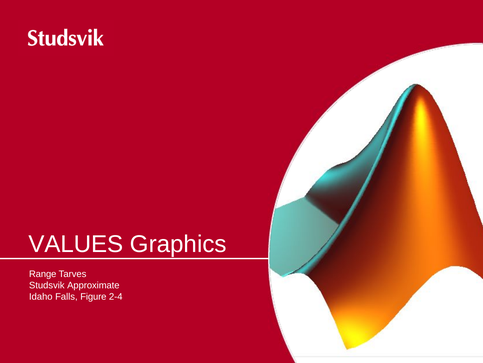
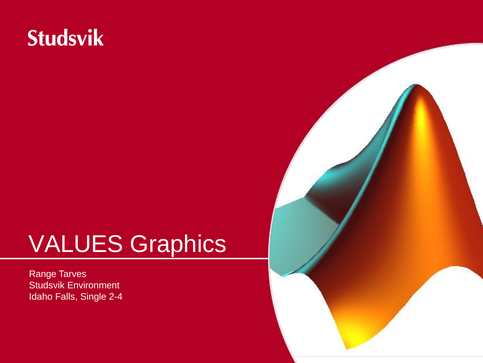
Approximate: Approximate -> Environment (93, 285)
Figure: Figure -> Single (93, 296)
